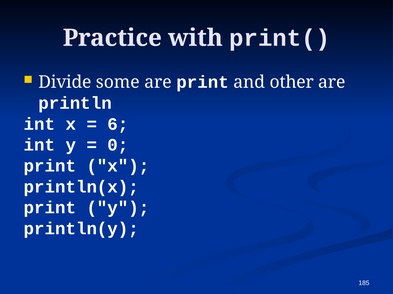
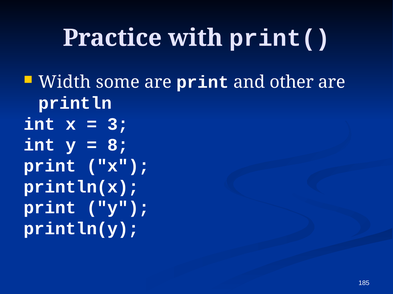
Divide: Divide -> Width (65, 82)
6: 6 -> 3 (118, 124)
0: 0 -> 8 (118, 145)
